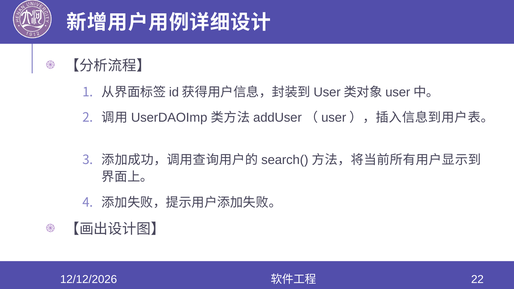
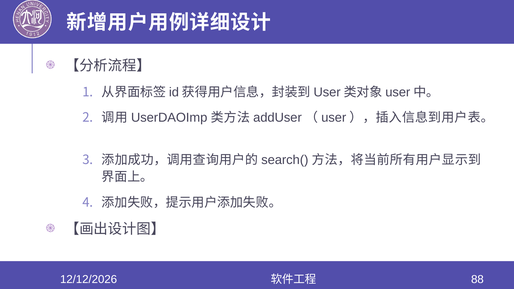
22: 22 -> 88 (477, 279)
